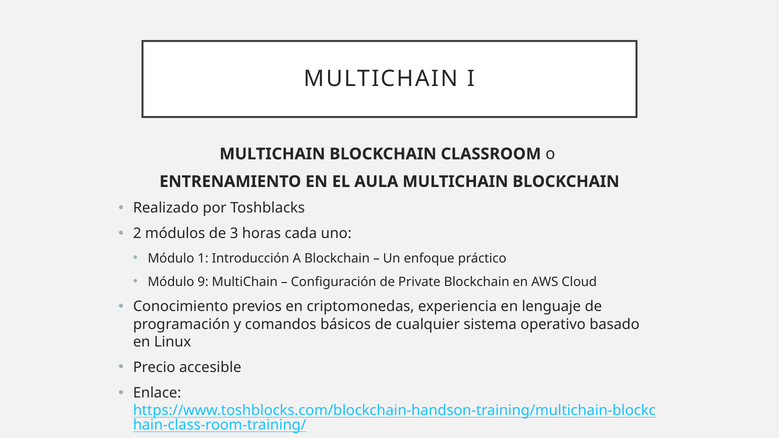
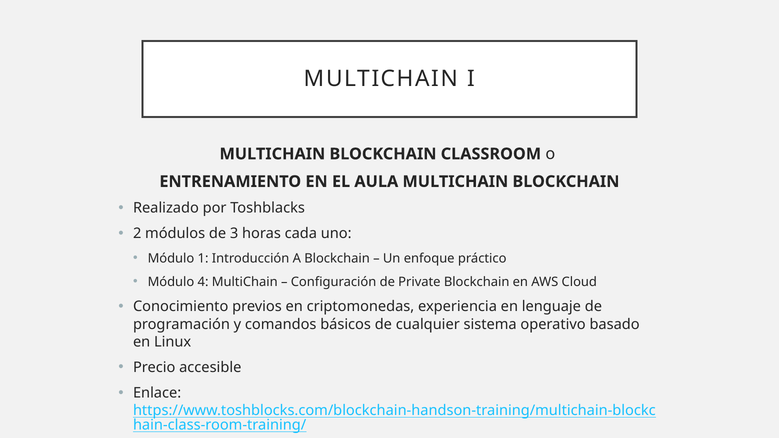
9: 9 -> 4 (203, 282)
